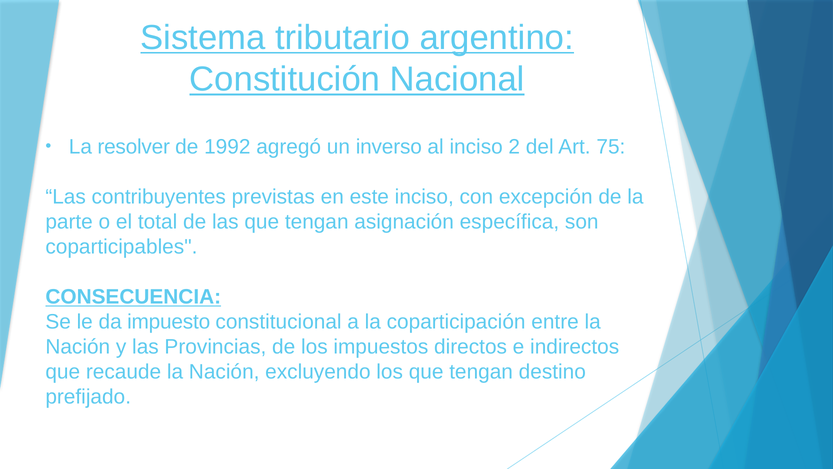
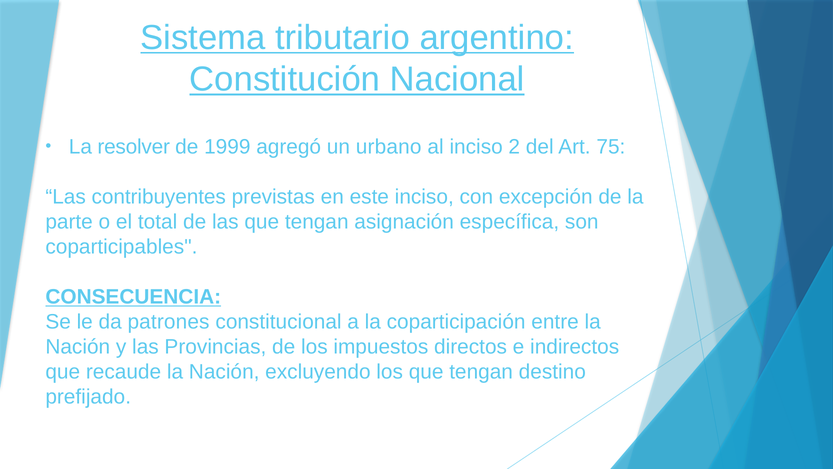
1992: 1992 -> 1999 (227, 147)
inverso: inverso -> urbano (389, 147)
impuesto: impuesto -> patrones (169, 322)
